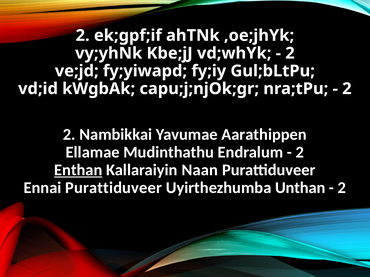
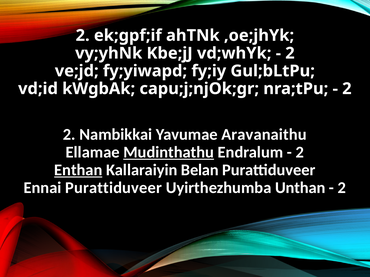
Aarathippen: Aarathippen -> Aravanaithu (264, 135)
Mudinthathu underline: none -> present (169, 152)
Naan: Naan -> Belan (200, 170)
